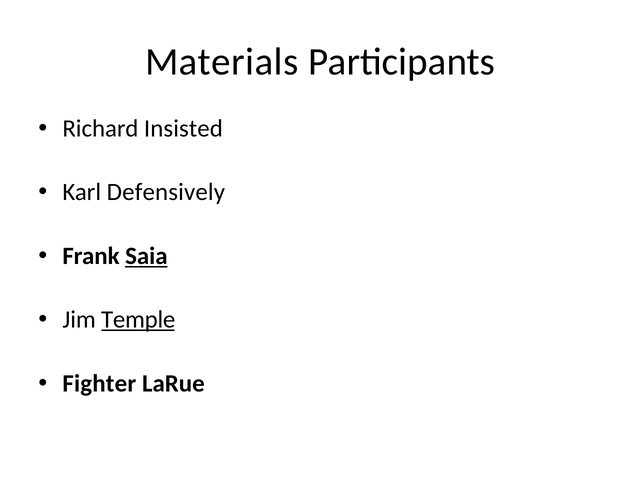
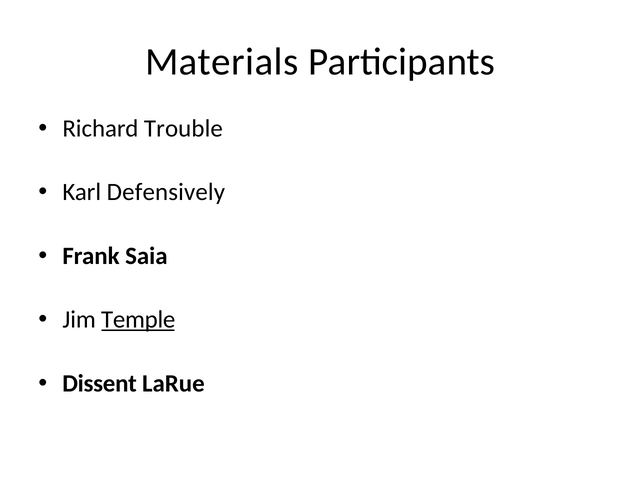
Insisted: Insisted -> Trouble (183, 129)
Saia underline: present -> none (146, 256)
Fighter: Fighter -> Dissent (100, 383)
